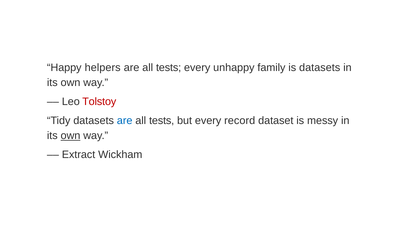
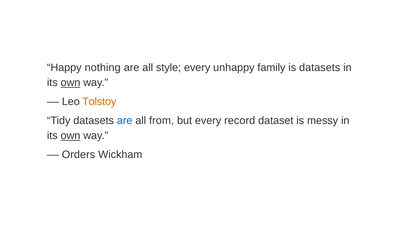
helpers: helpers -> nothing (103, 68)
tests: tests -> style (169, 68)
own underline: none -> present (71, 82)
Tolstoy colour: red -> orange (99, 101)
tests: tests -> from (162, 121)
Extract: Extract -> Orders (79, 154)
